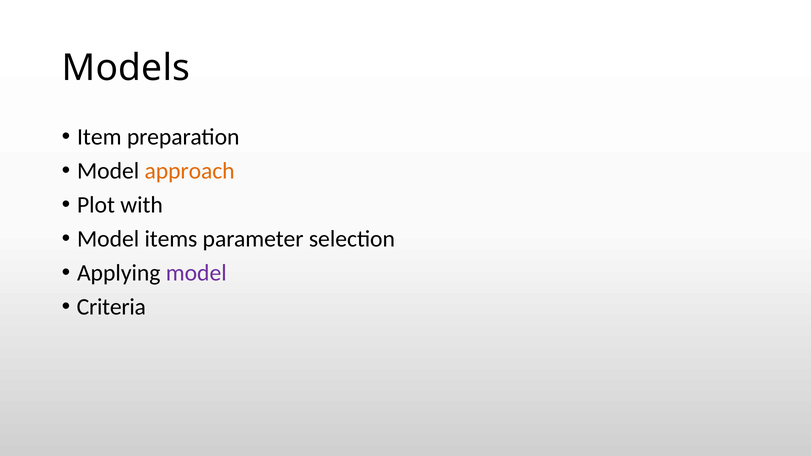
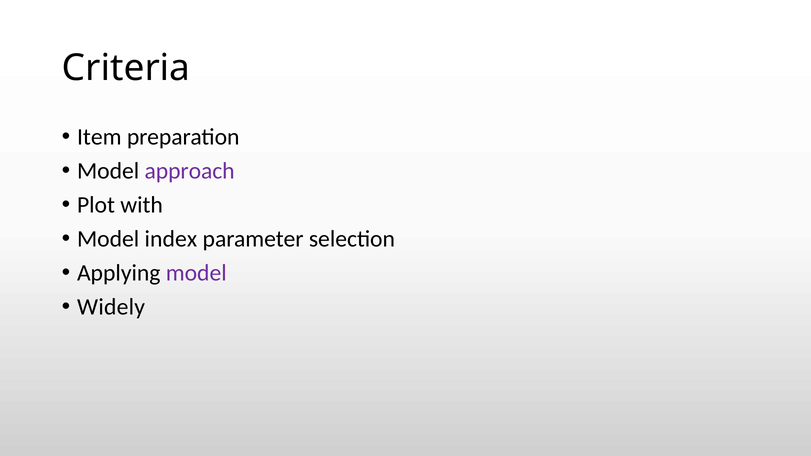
Models: Models -> Criteria (126, 68)
approach colour: orange -> purple (190, 171)
items: items -> index (171, 239)
Criteria: Criteria -> Widely (111, 307)
